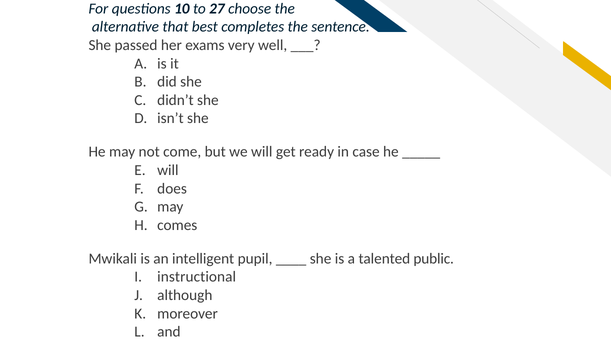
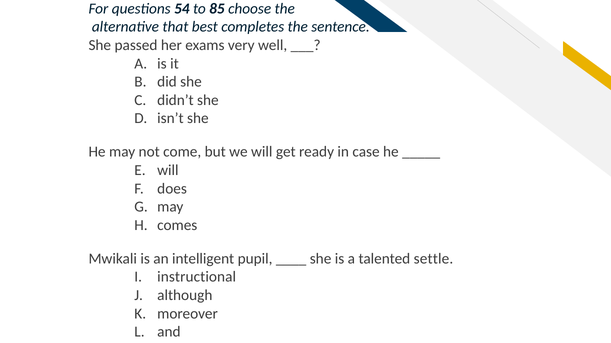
10: 10 -> 54 (182, 9)
27: 27 -> 85 (217, 9)
public: public -> settle (434, 259)
